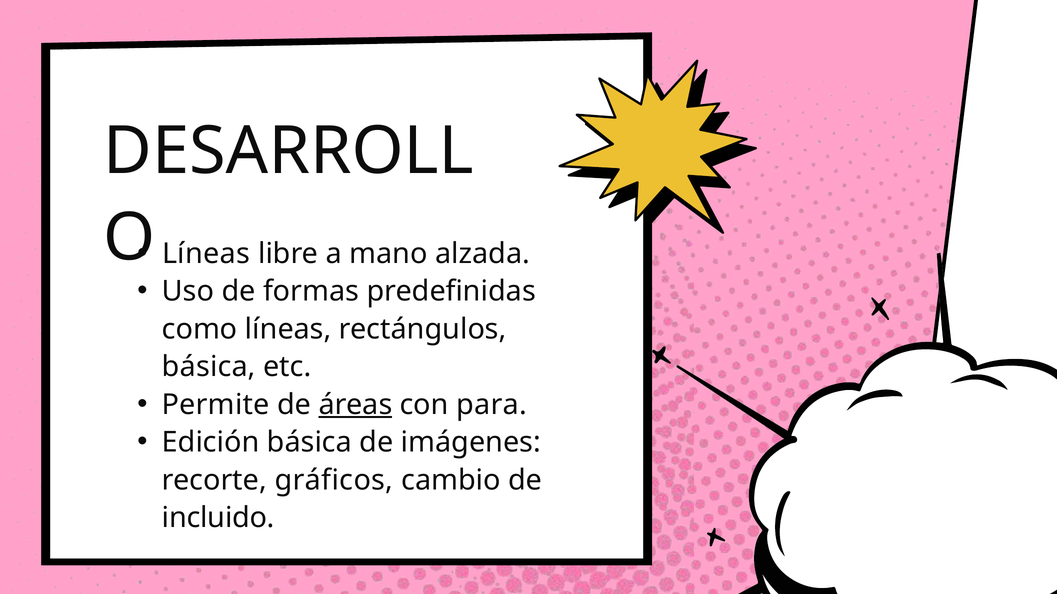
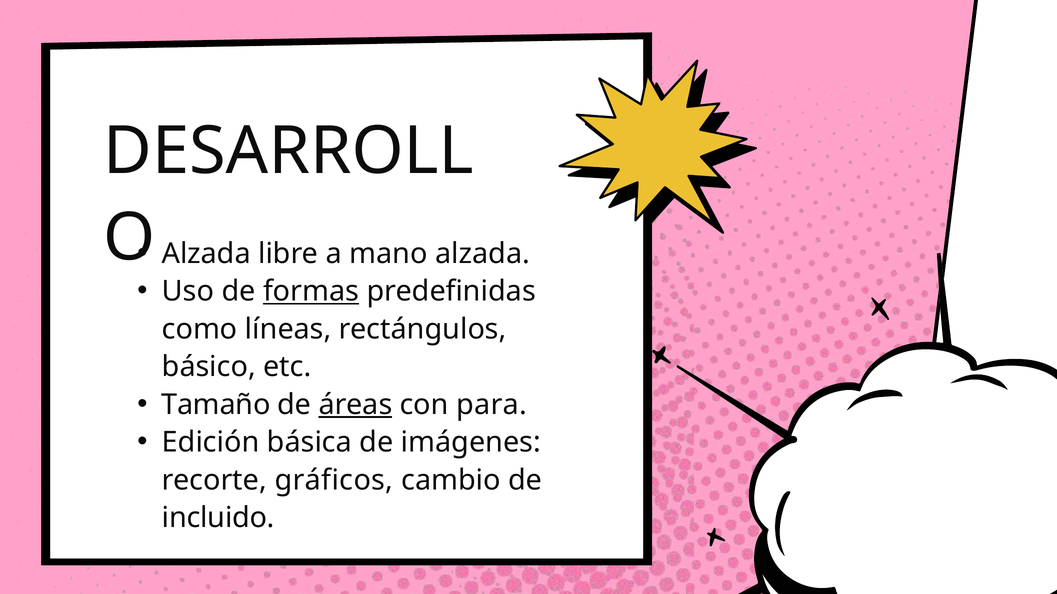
Líneas: Líneas -> Alzada (206, 254)
formas underline: none -> present (311, 292)
básica: básica -> básico (209, 367)
Permite: Permite -> Tamaño (216, 405)
